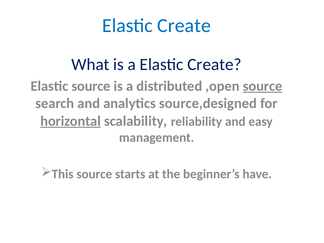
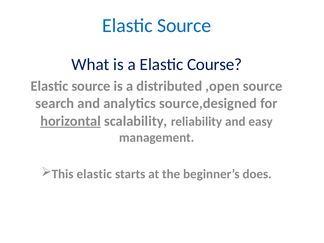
Create: Create -> Source (184, 26)
a Elastic Create: Create -> Course (215, 64)
source underline: present -> none (263, 86)
This source: source -> elastic (94, 174)
have: have -> does (257, 174)
